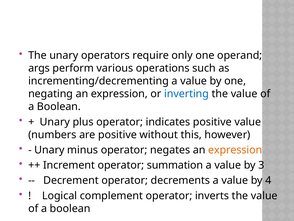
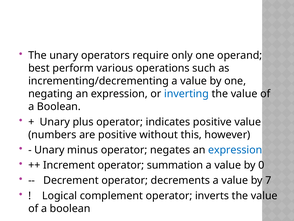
args: args -> best (39, 68)
expression colour: orange -> blue (235, 150)
3: 3 -> 0 (261, 165)
4: 4 -> 7 (268, 180)
